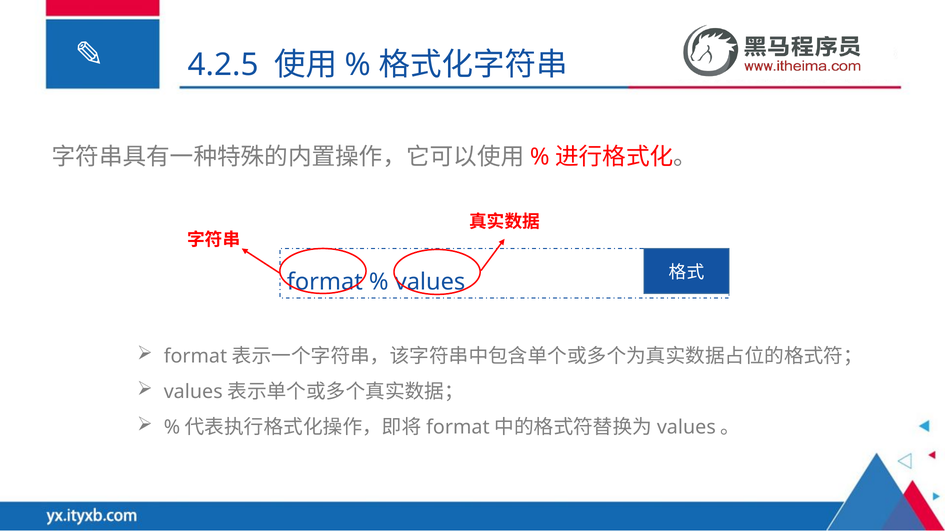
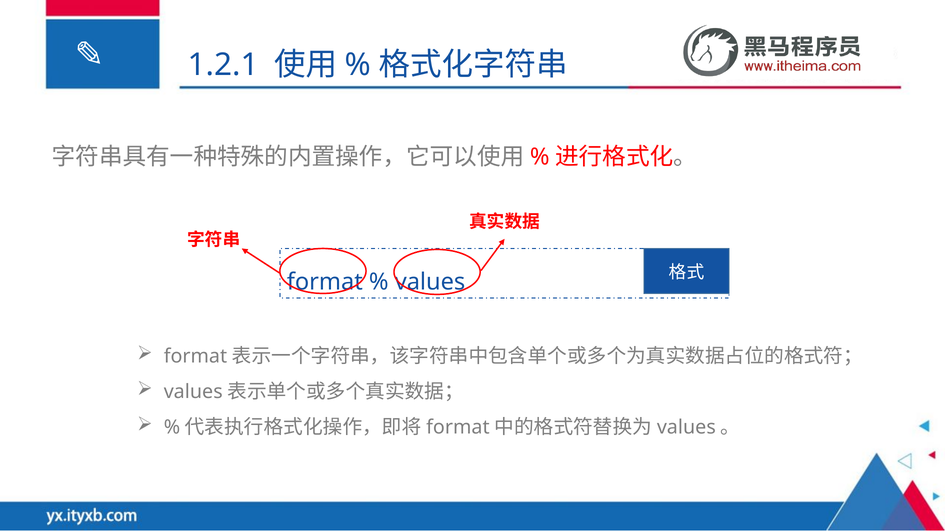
4.2.5: 4.2.5 -> 1.2.1 (223, 65)
